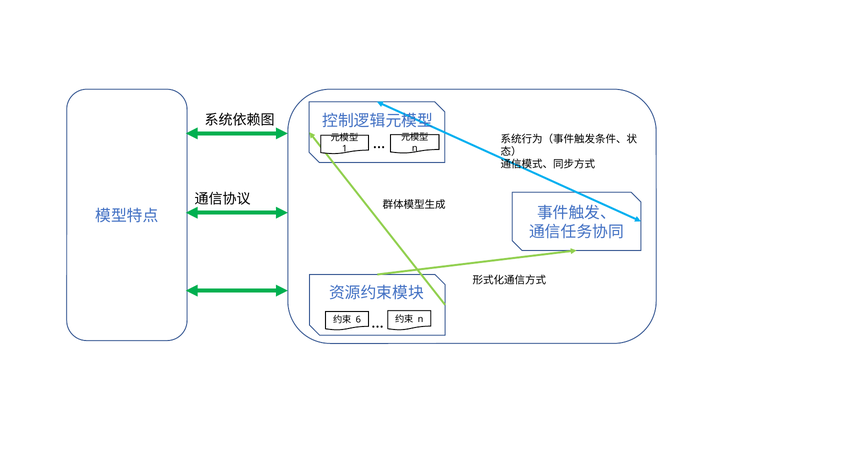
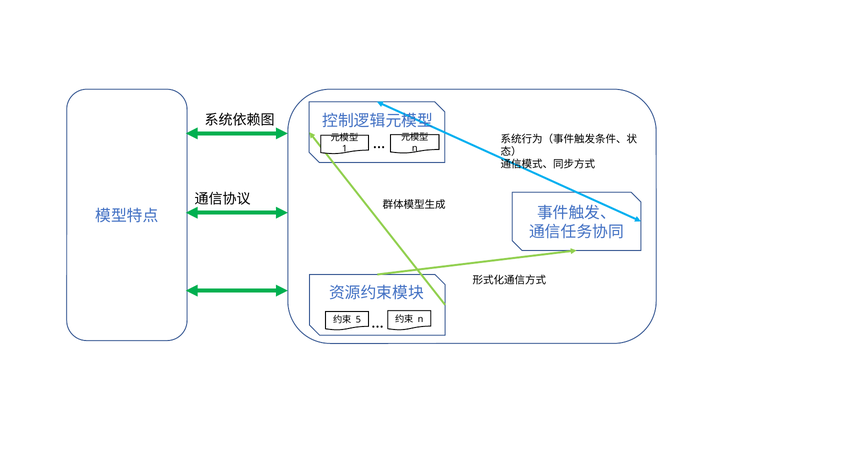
6: 6 -> 5 (358, 319)
